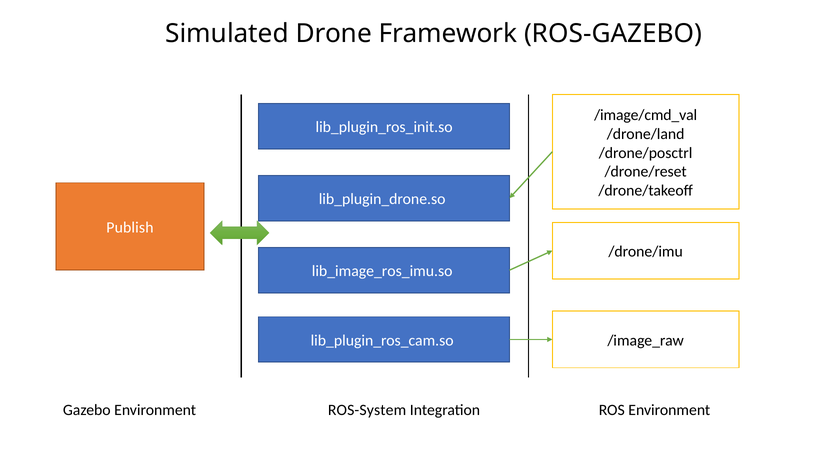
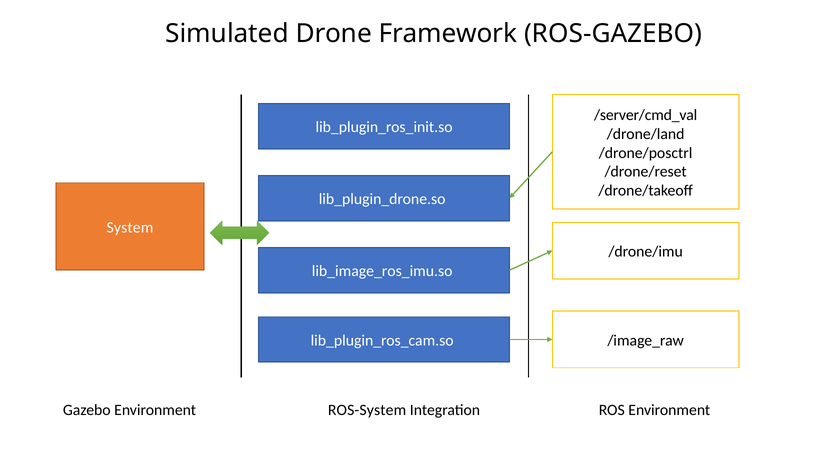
/image/cmd_val: /image/cmd_val -> /server/cmd_val (646, 115)
Publish: Publish -> System (130, 228)
